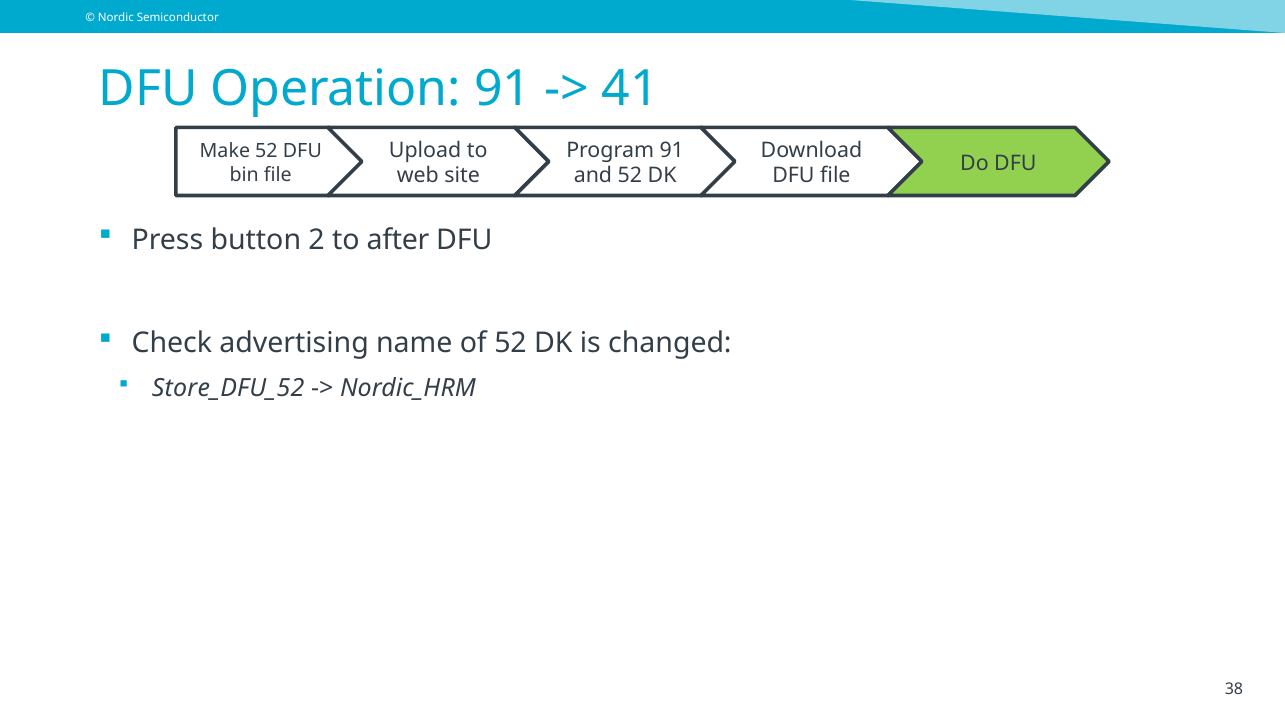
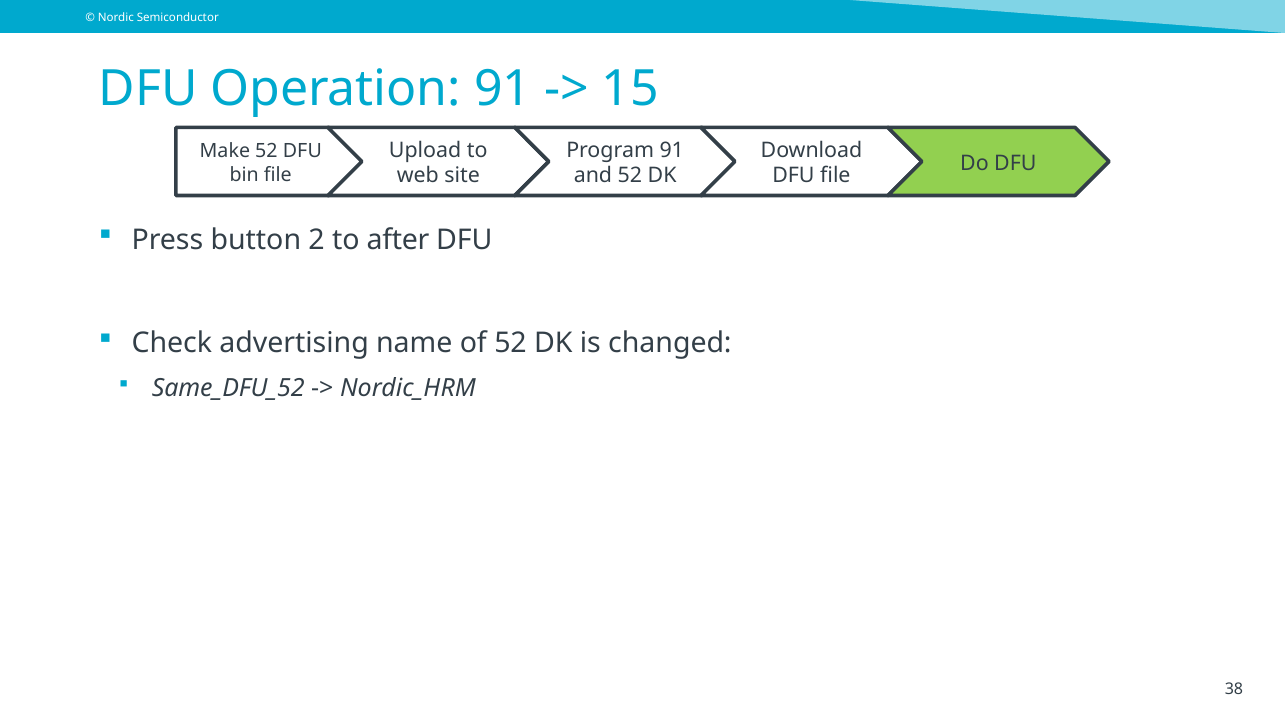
41: 41 -> 15 (630, 89)
Store_DFU_52: Store_DFU_52 -> Same_DFU_52 (228, 388)
